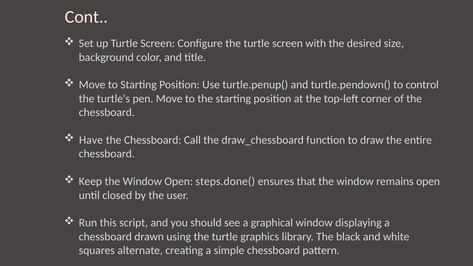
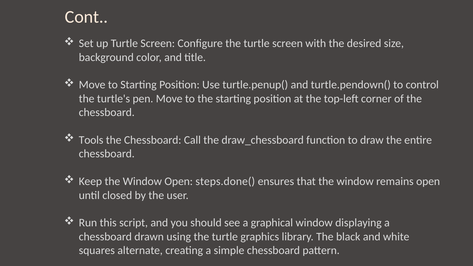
Have: Have -> Tools (91, 140)
